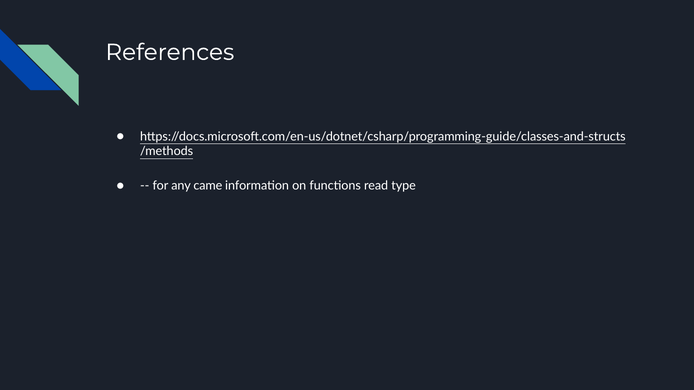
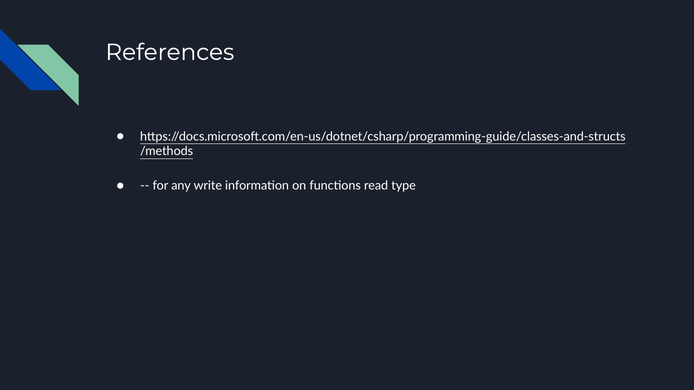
came: came -> write (208, 186)
